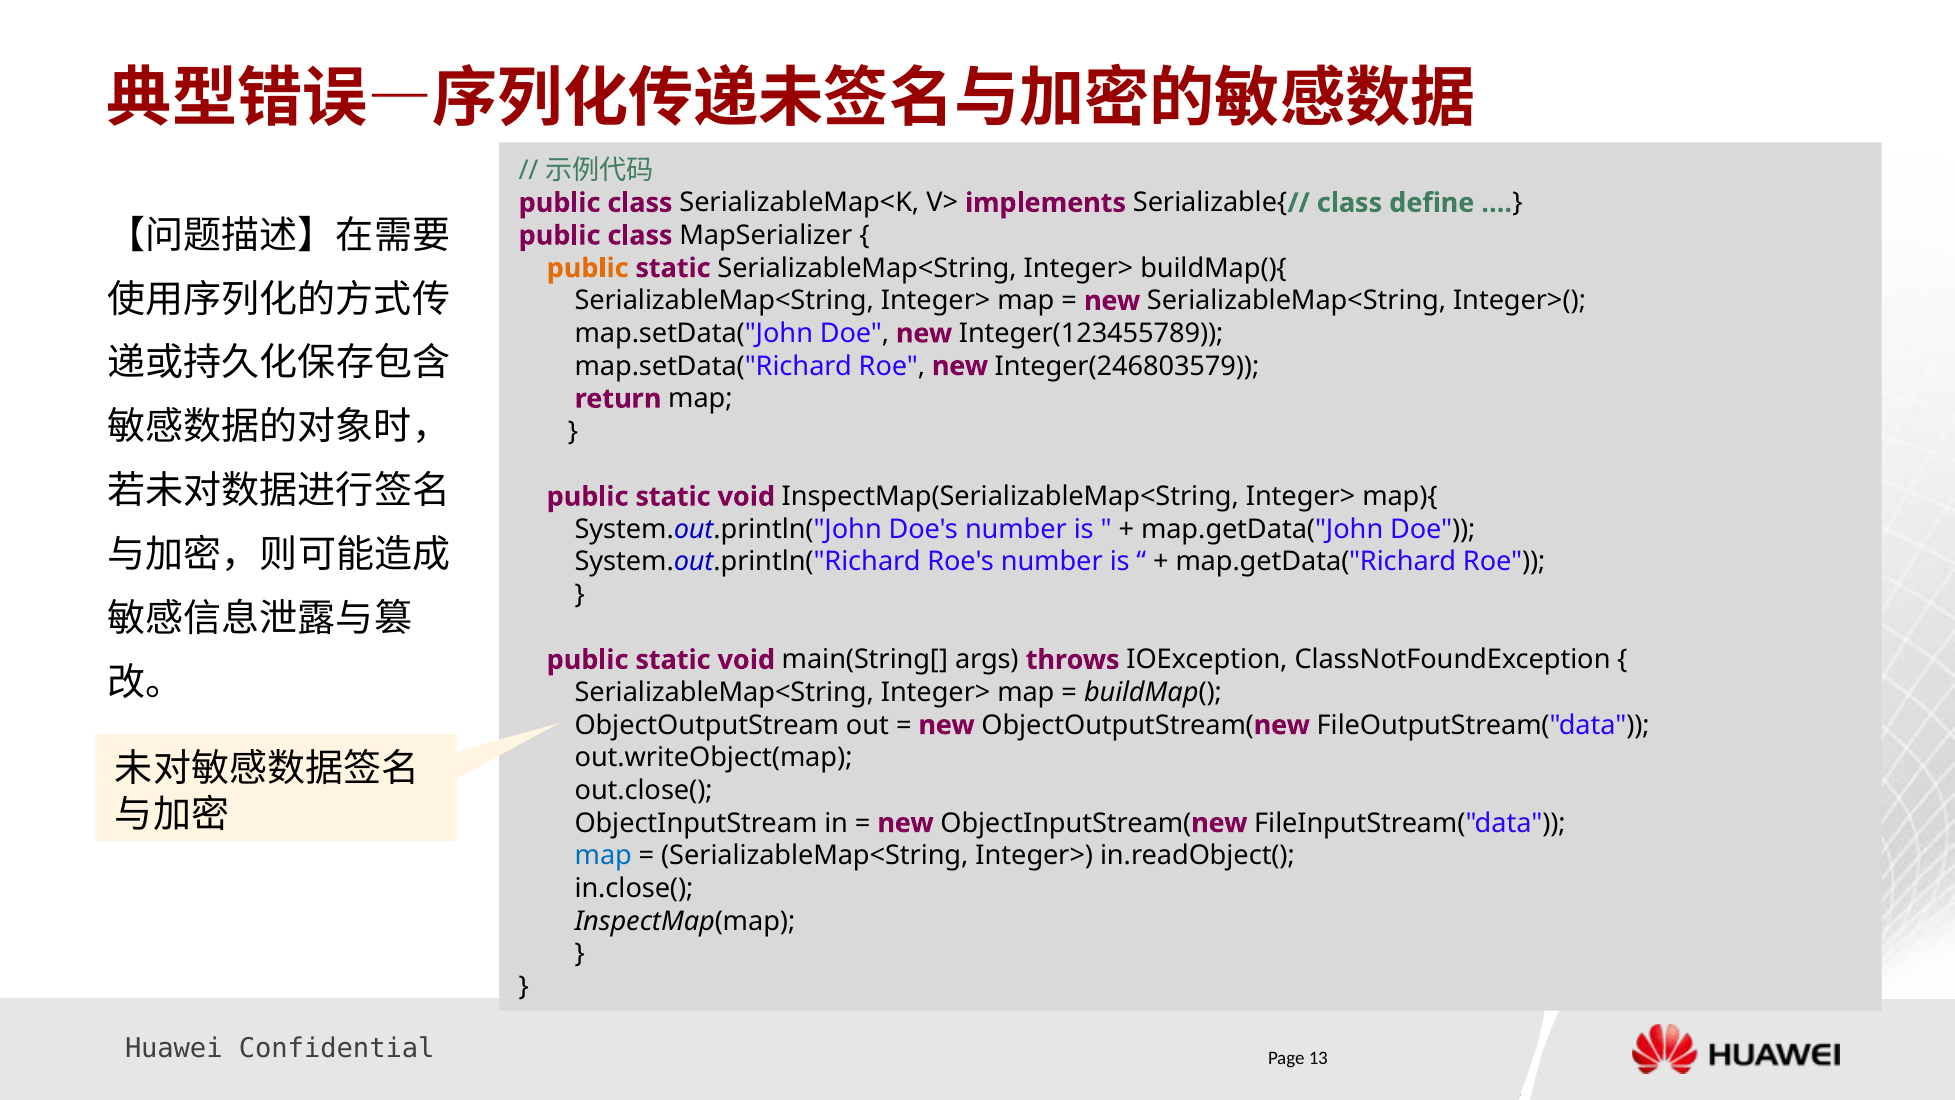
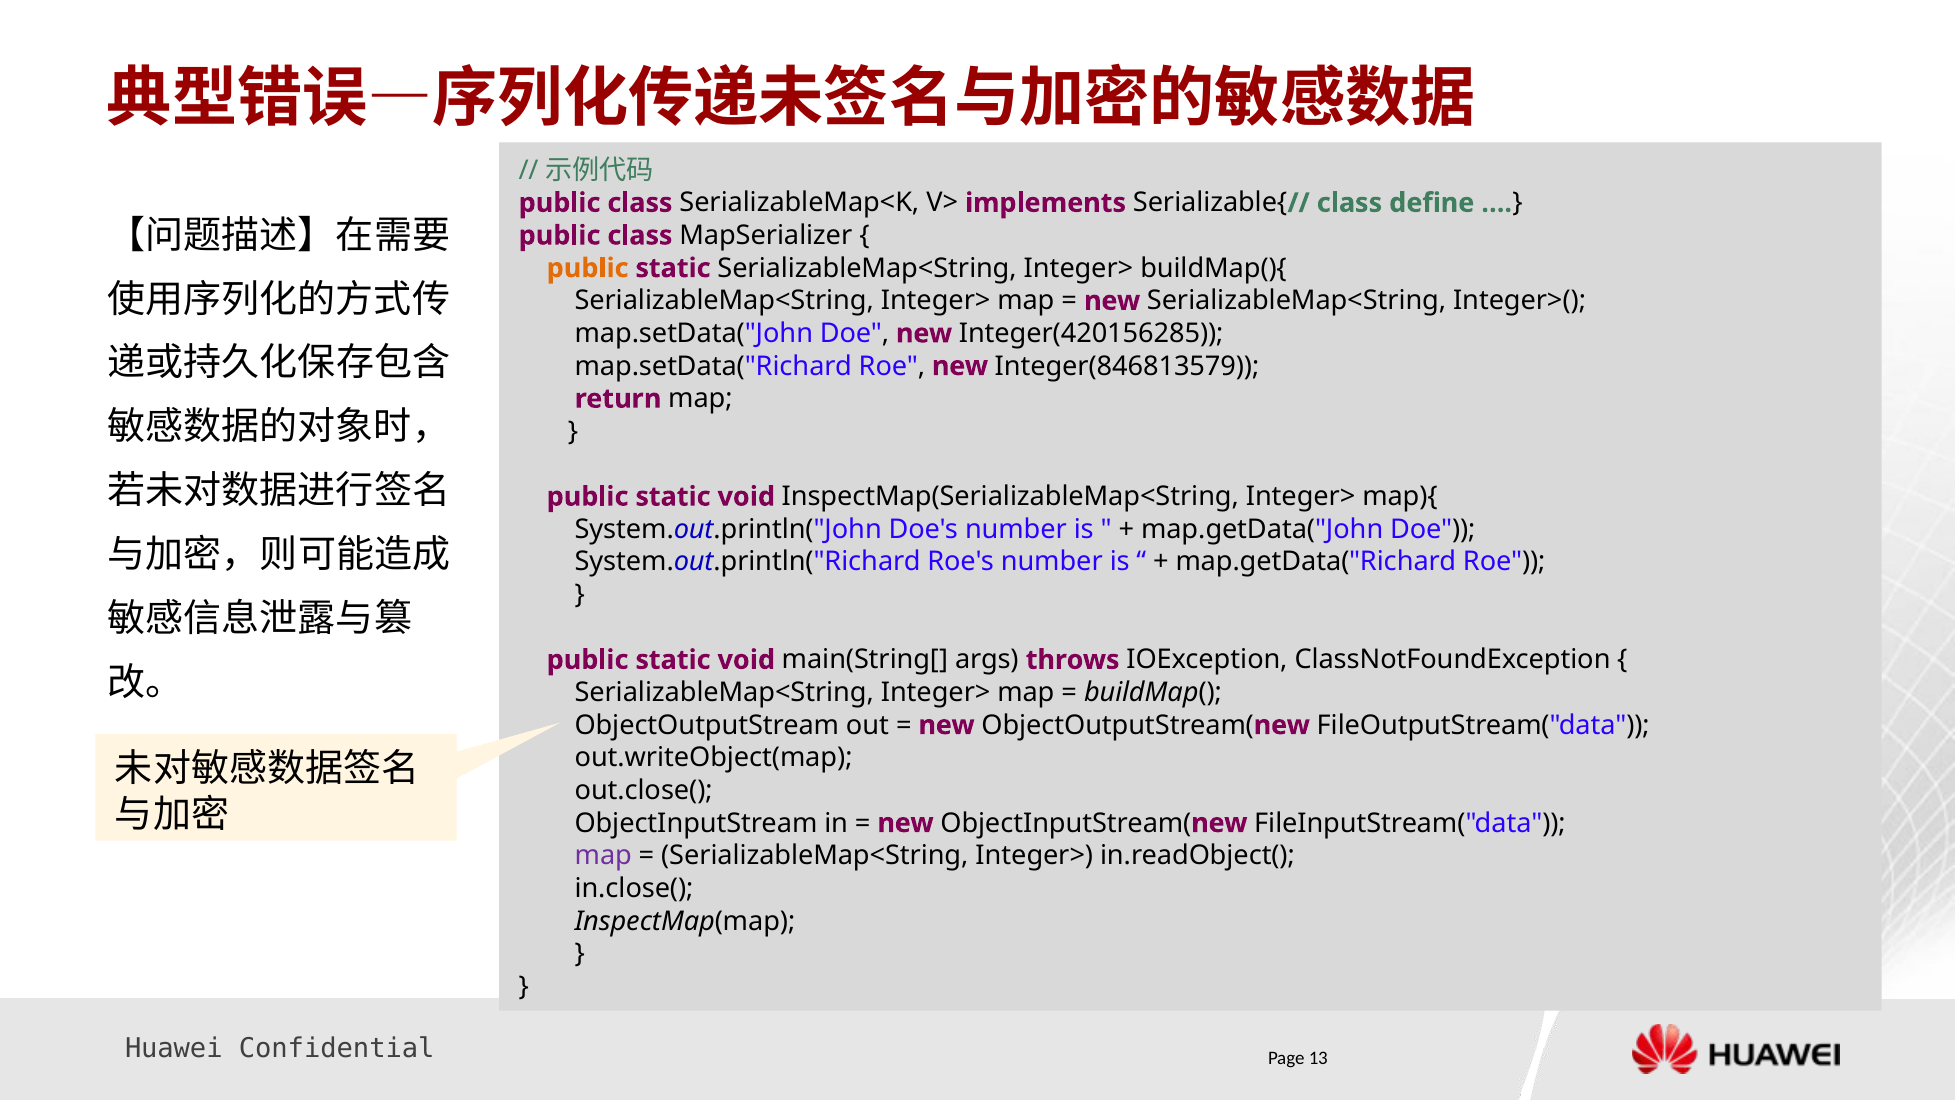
Integer(123455789: Integer(123455789 -> Integer(420156285 (1091, 333)
Integer(246803579: Integer(246803579 -> Integer(846813579 (1127, 366)
map colour: blue -> purple (603, 856)
